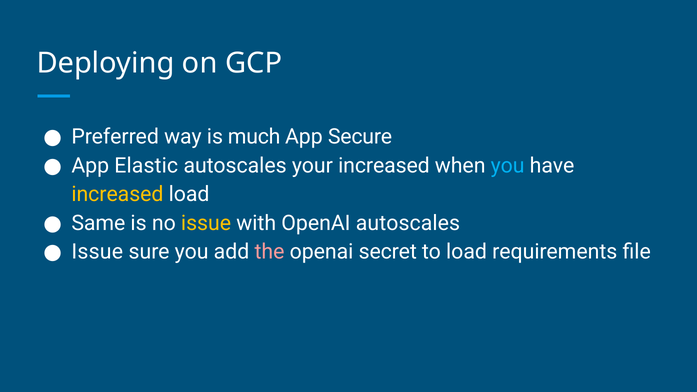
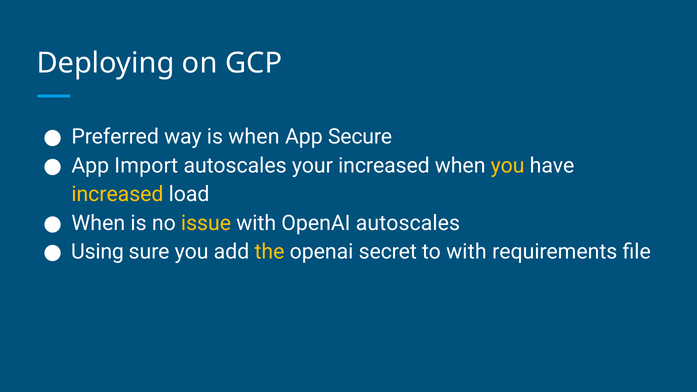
is much: much -> when (254, 137)
Elastic: Elastic -> Import (146, 166)
you colour: light blue -> yellow (508, 166)
Same: Same -> When (98, 223)
Issue: Issue -> Using (97, 252)
the colour: pink -> yellow (269, 252)
to load: load -> with (466, 252)
